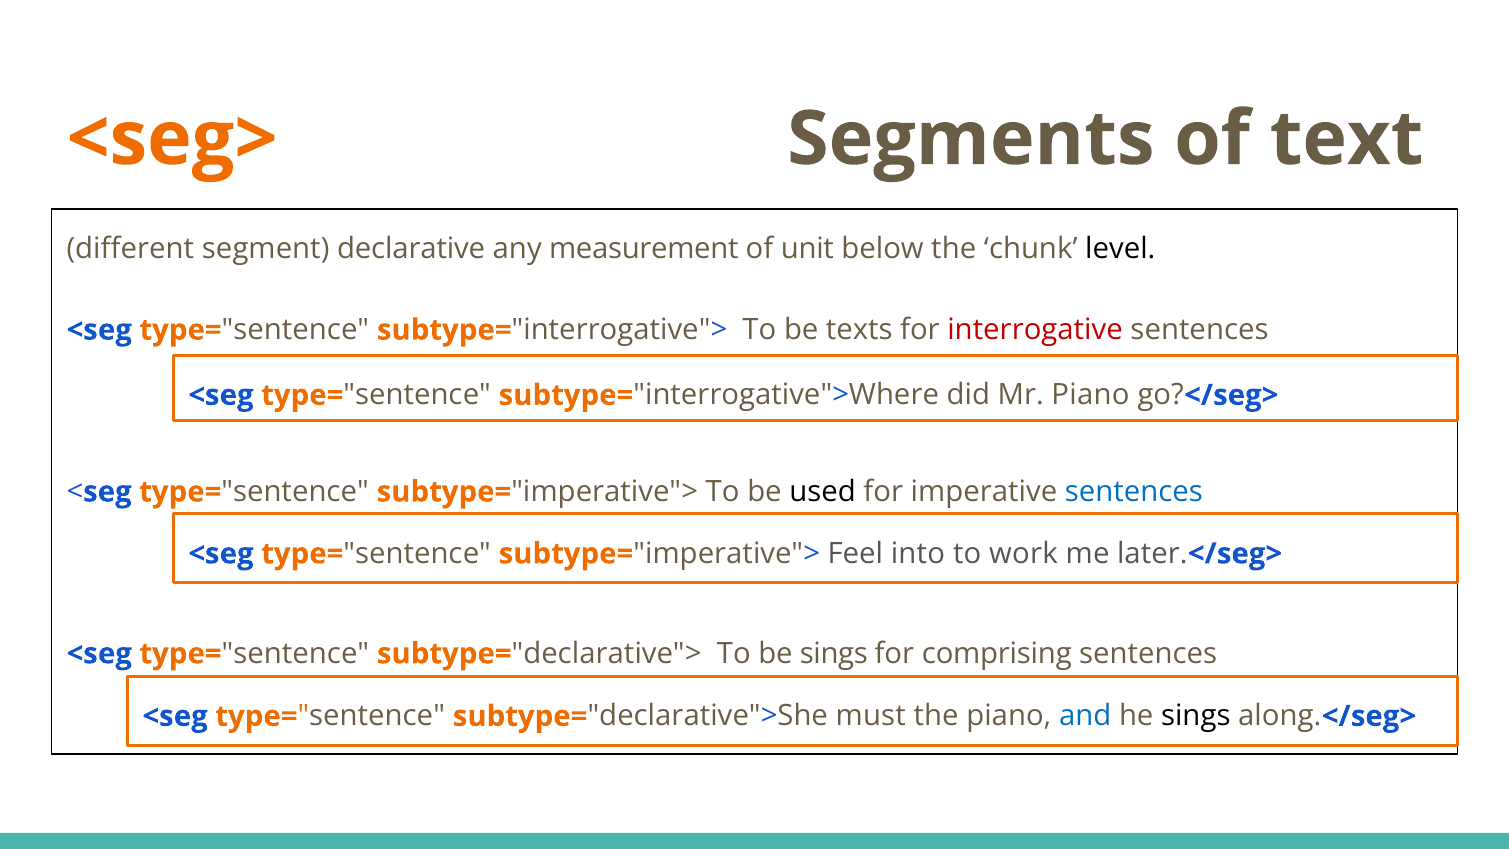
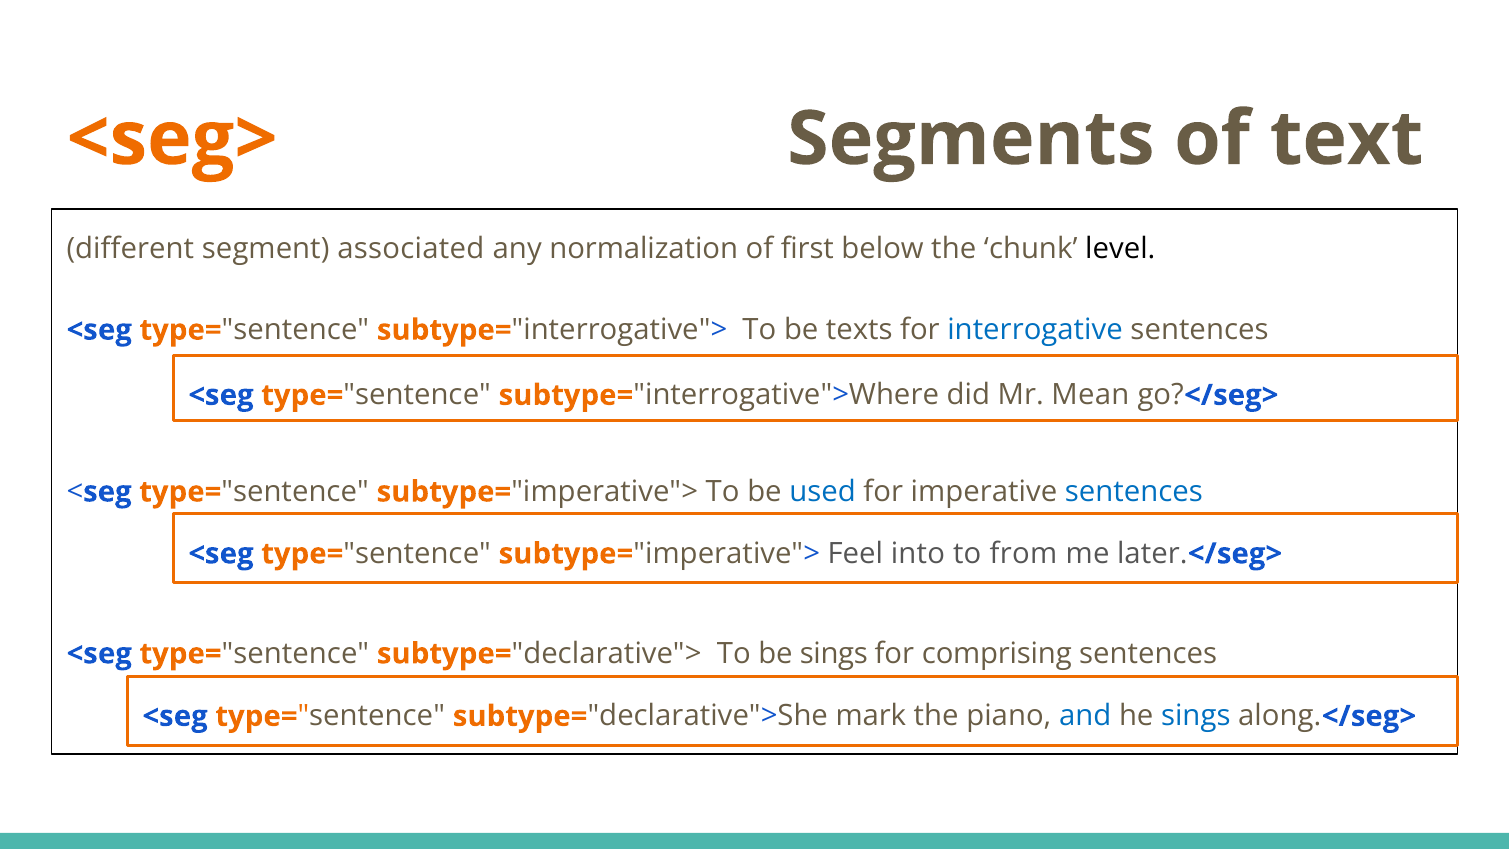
declarative: declarative -> associated (411, 249)
measurement: measurement -> normalization (644, 249)
unit: unit -> first (807, 249)
interrogative colour: red -> blue (1035, 330)
Mr Piano: Piano -> Mean (1090, 395)
used colour: black -> blue (822, 492)
work: work -> from (1023, 554)
must: must -> mark (871, 716)
sings colour: black -> blue (1196, 716)
